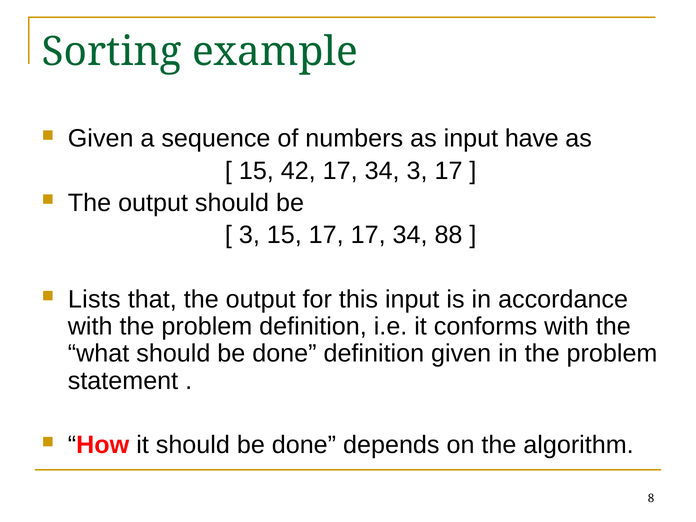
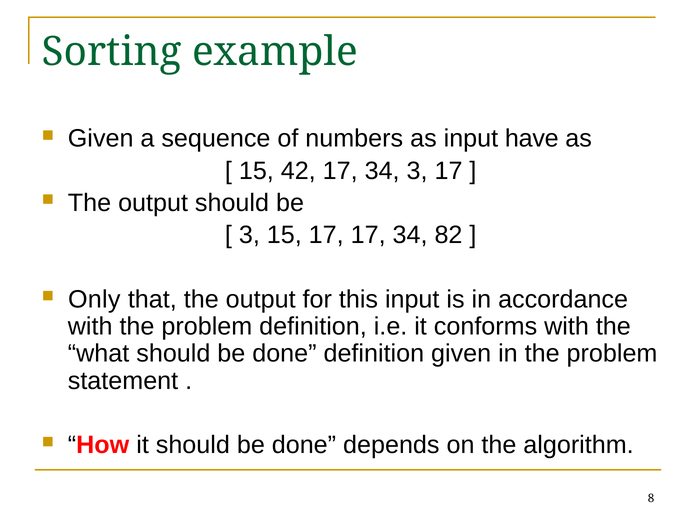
88: 88 -> 82 (448, 235)
Lists: Lists -> Only (94, 299)
